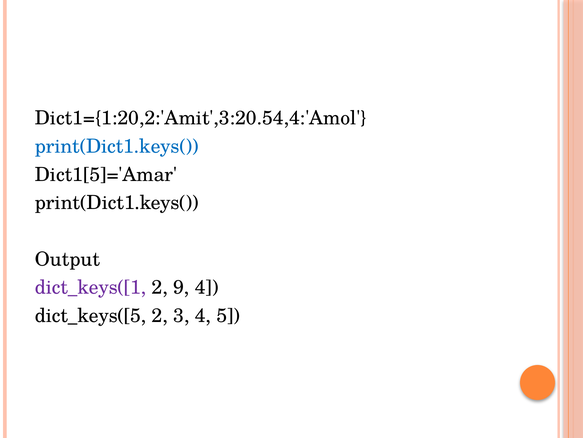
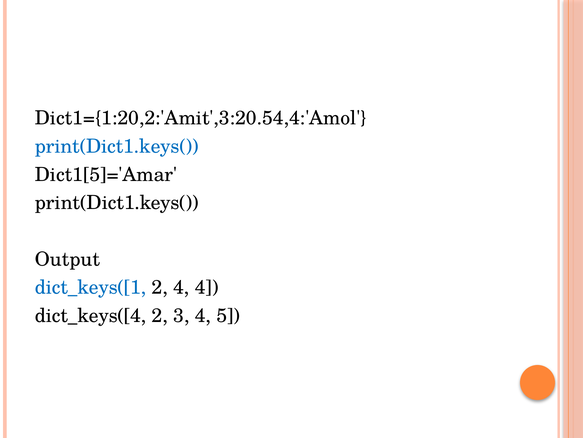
dict_keys([1 colour: purple -> blue (91, 287)
2 9: 9 -> 4 (181, 287)
dict_keys([5: dict_keys([5 -> dict_keys([4 (91, 315)
